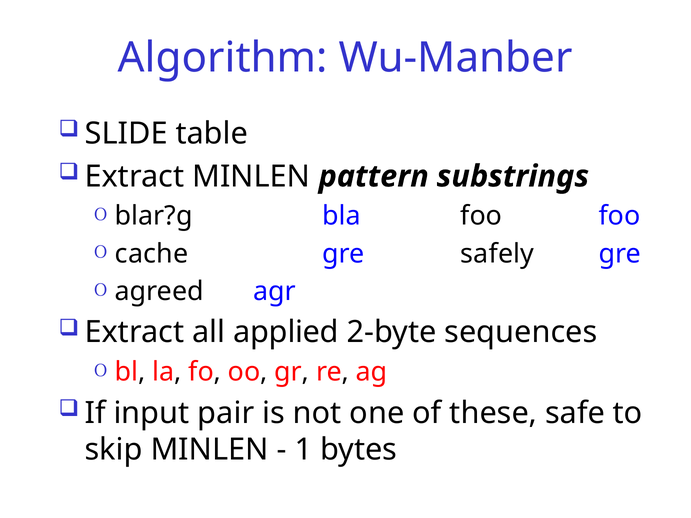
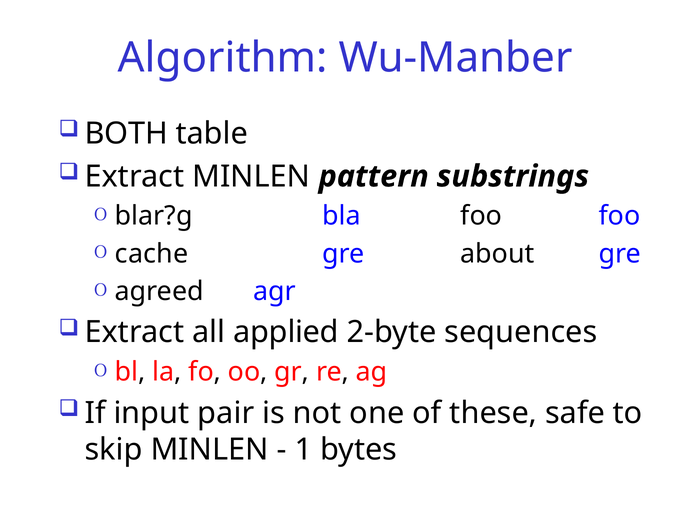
SLIDE: SLIDE -> BOTH (126, 133)
safely: safely -> about (497, 254)
